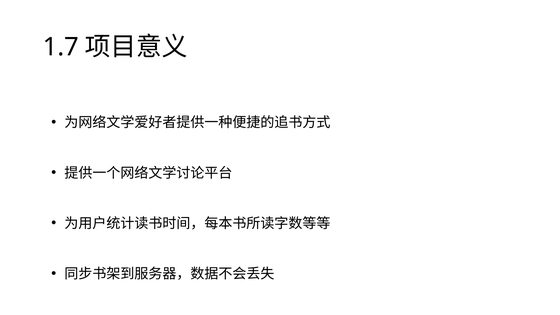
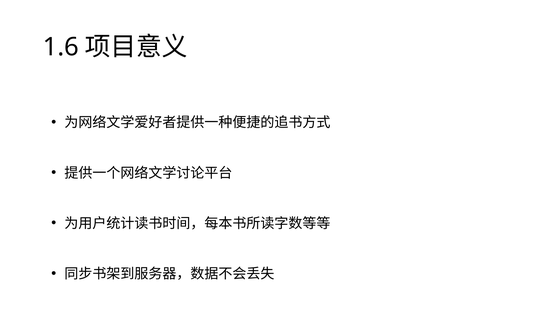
1.7: 1.7 -> 1.6 (61, 47)
